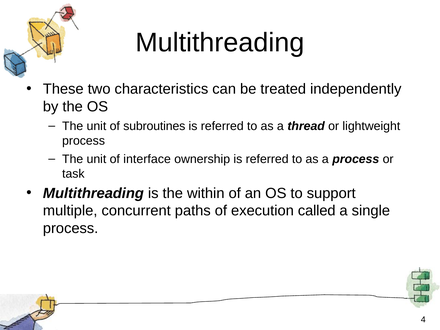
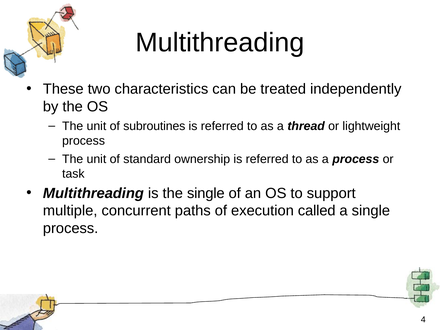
interface: interface -> standard (147, 159)
the within: within -> single (206, 193)
